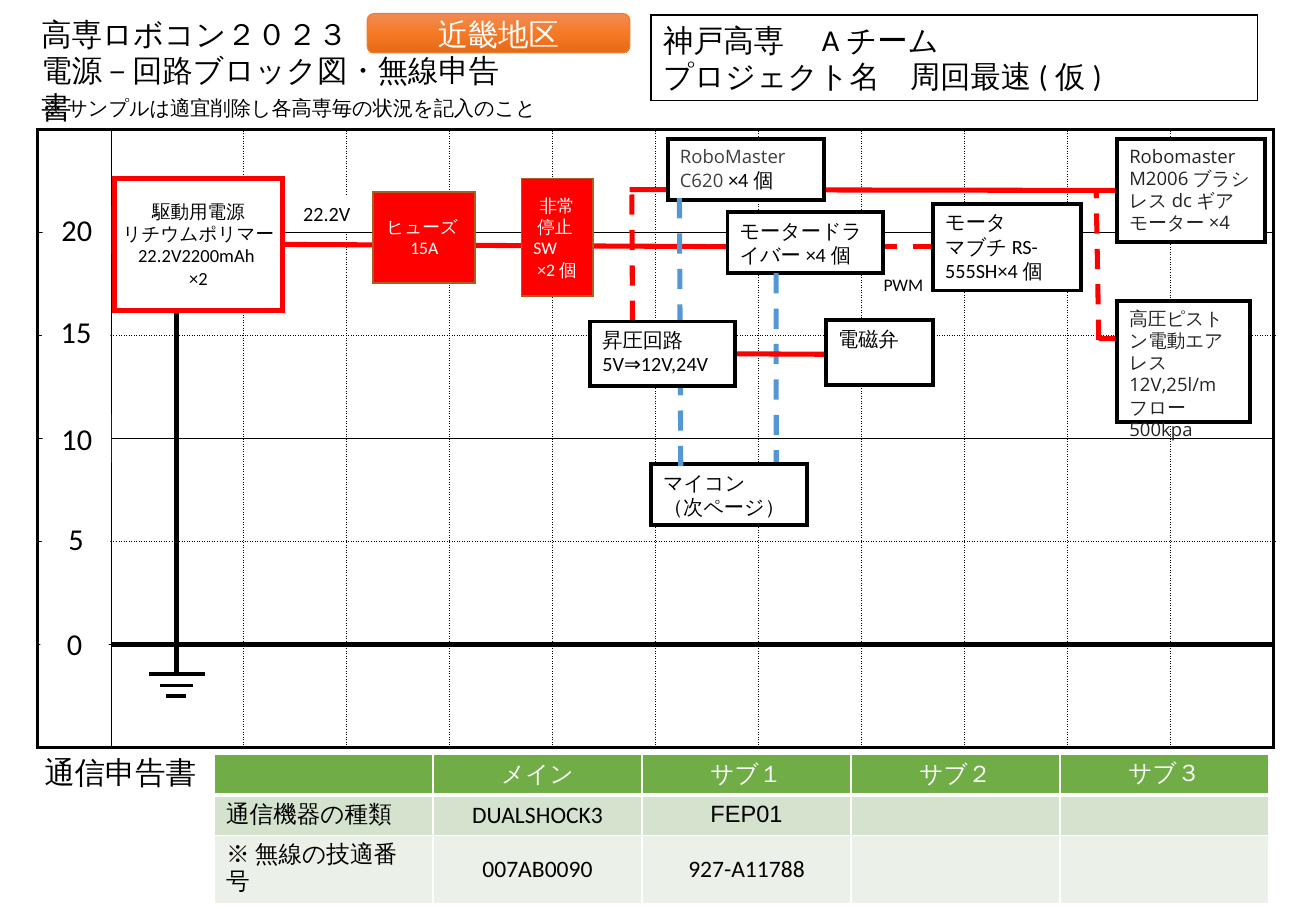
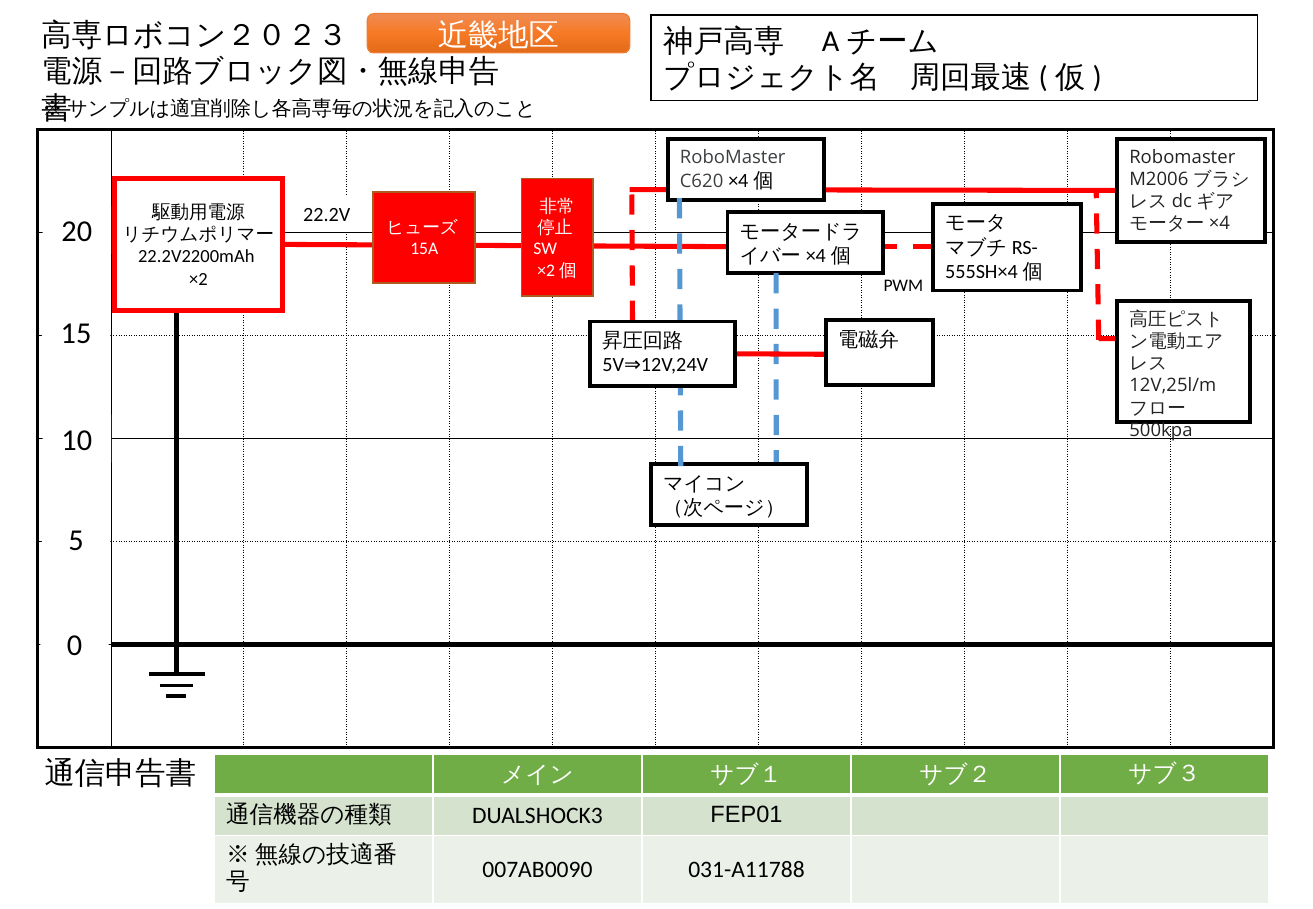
927-A11788: 927-A11788 -> 031-A11788 (746, 870)
